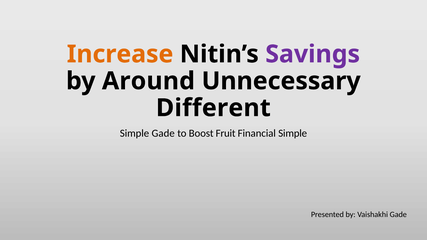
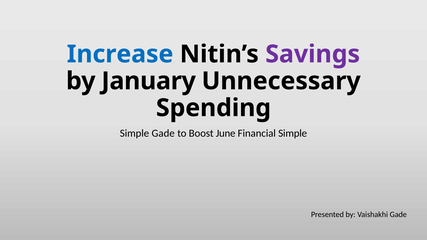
Increase colour: orange -> blue (120, 54)
Around: Around -> January (149, 81)
Different: Different -> Spending (213, 108)
Fruit: Fruit -> June (226, 133)
